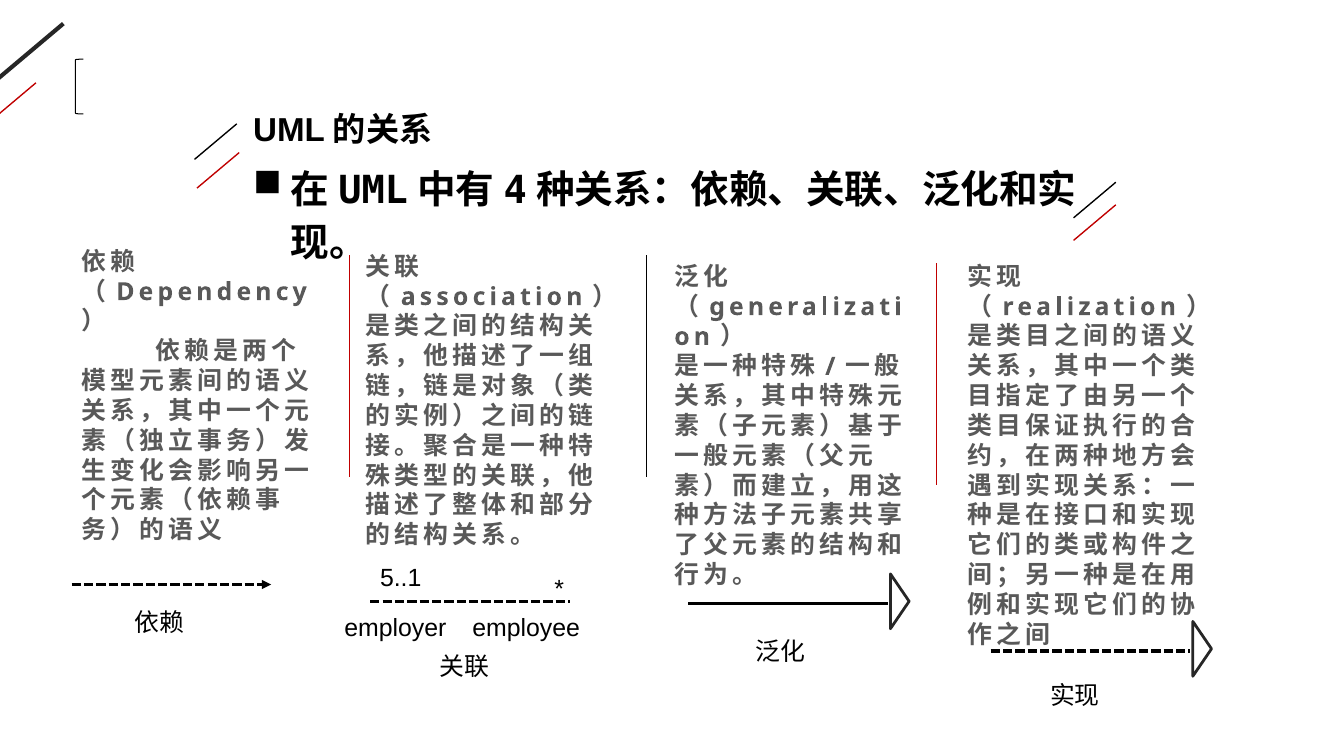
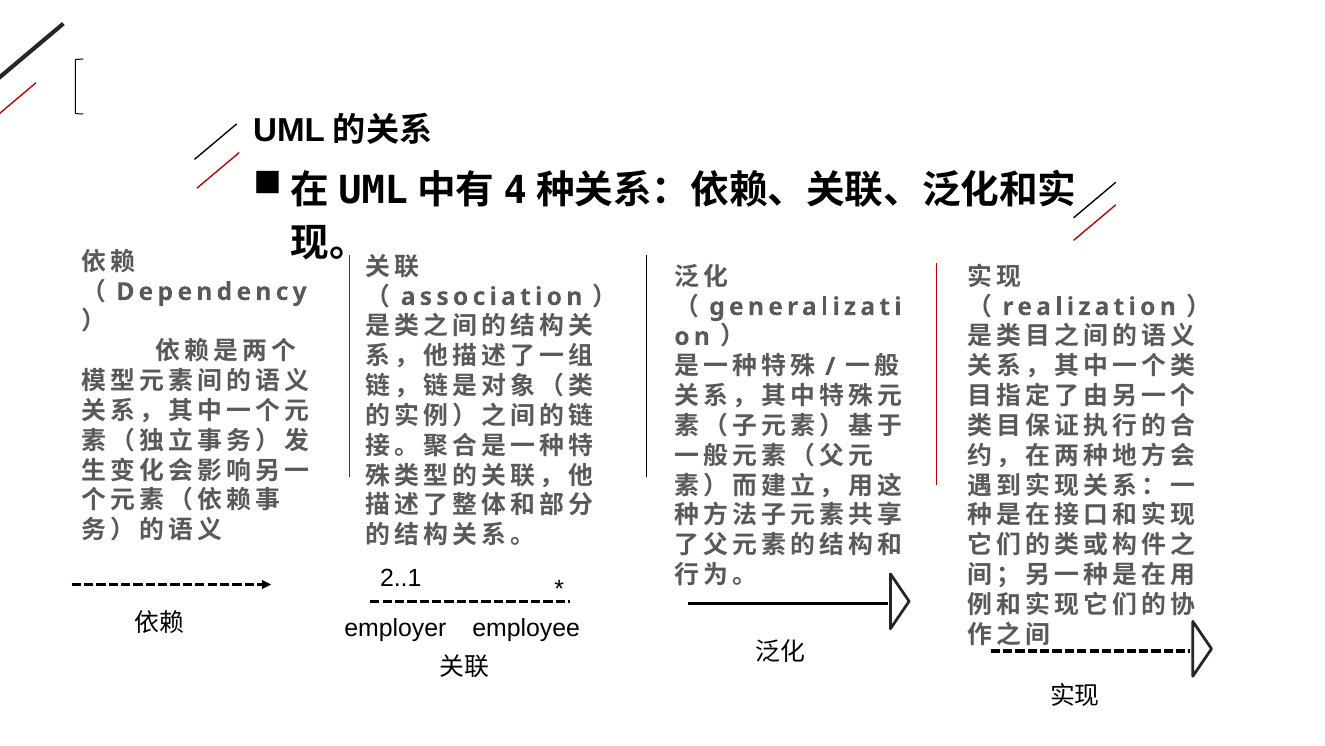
5..1: 5..1 -> 2..1 (401, 578)
